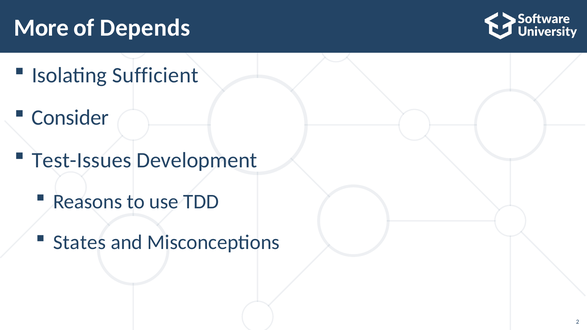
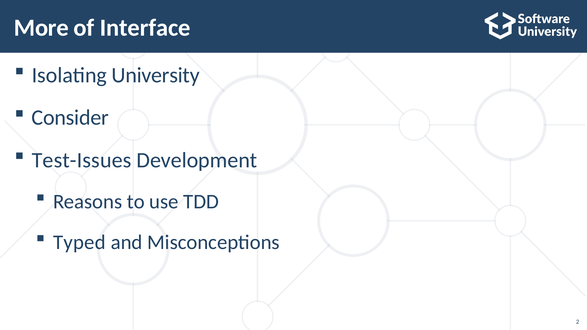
Depends: Depends -> Interface (145, 28)
Sufficient: Sufficient -> University (156, 75)
States: States -> Typed (79, 242)
